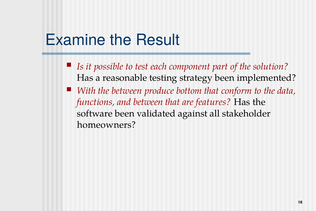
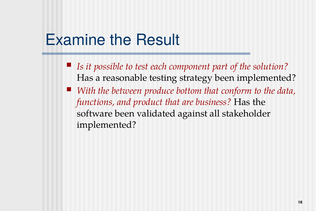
and between: between -> product (148, 102)
features: features -> business (214, 102)
homeowners: homeowners -> implemented (107, 124)
